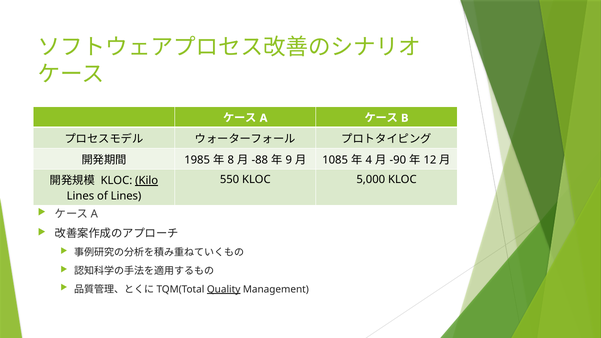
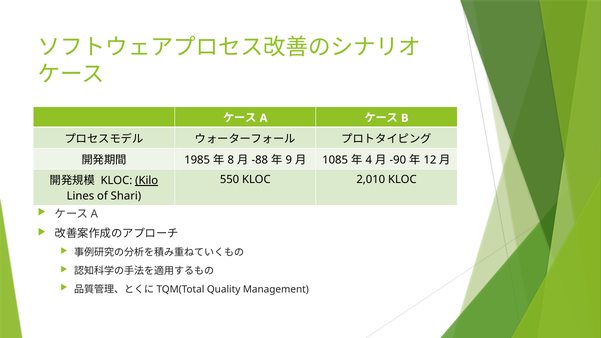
5,000: 5,000 -> 2,010 (371, 180)
of Lines: Lines -> Shari (126, 196)
Quality underline: present -> none (224, 289)
